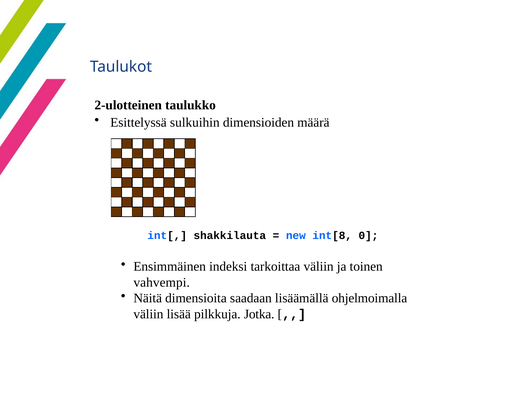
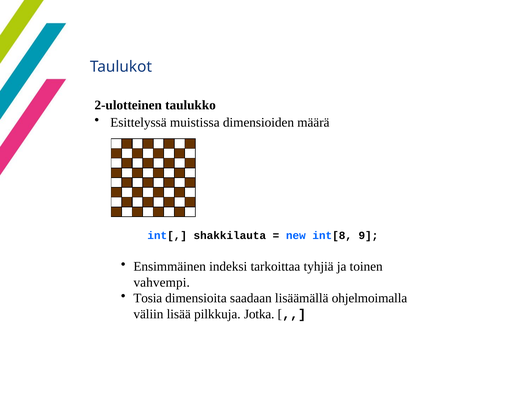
sulkuihin: sulkuihin -> muistissa (195, 122)
0: 0 -> 9 (368, 236)
tarkoittaa väliin: väliin -> tyhjiä (319, 267)
Näitä: Näitä -> Tosia (148, 298)
